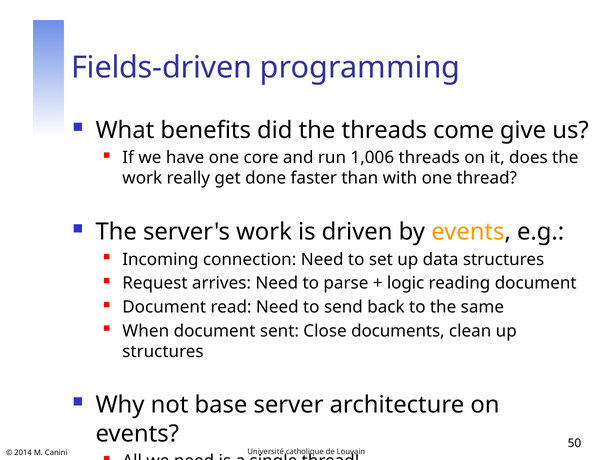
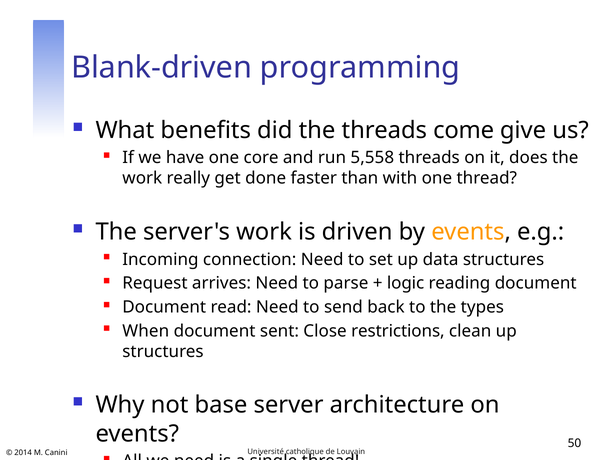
Fields-driven: Fields-driven -> Blank-driven (162, 68)
1,006: 1,006 -> 5,558 (372, 158)
same: same -> types (482, 307)
documents: documents -> restrictions (398, 331)
